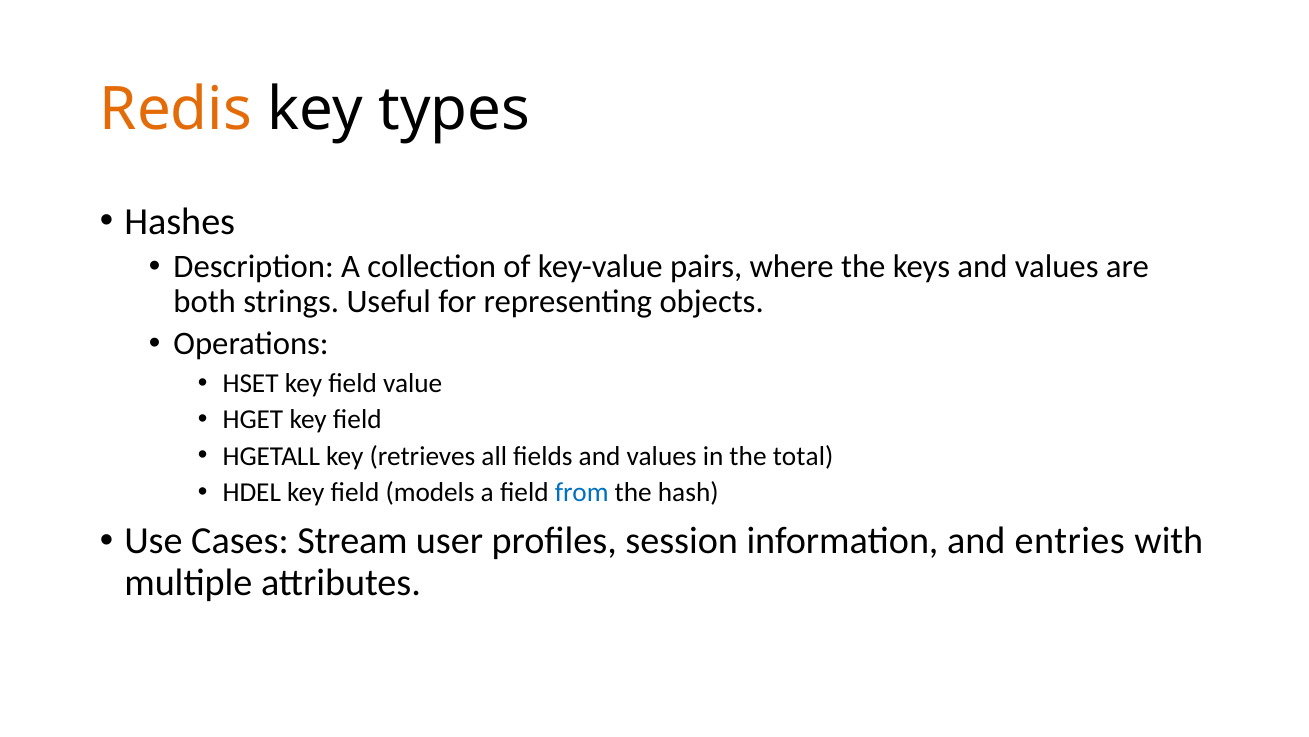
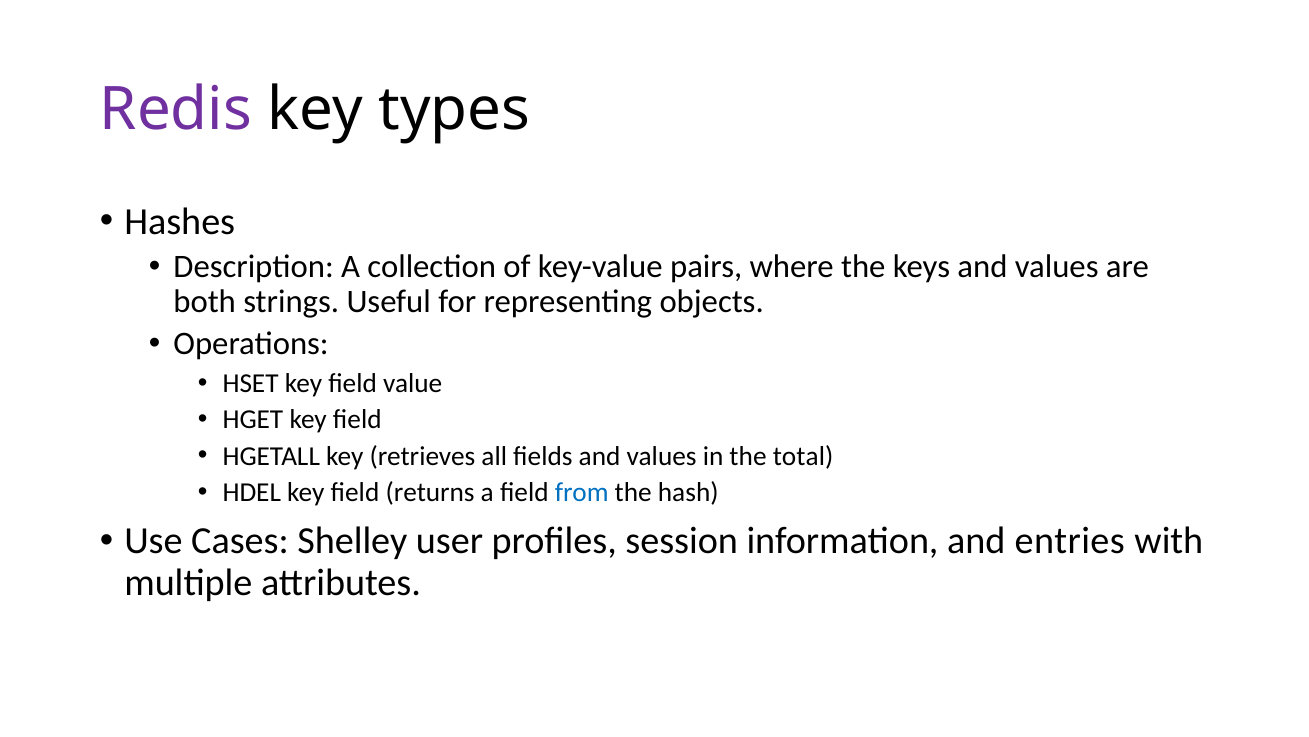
Redis colour: orange -> purple (176, 110)
models: models -> returns (430, 492)
Stream: Stream -> Shelley (352, 541)
